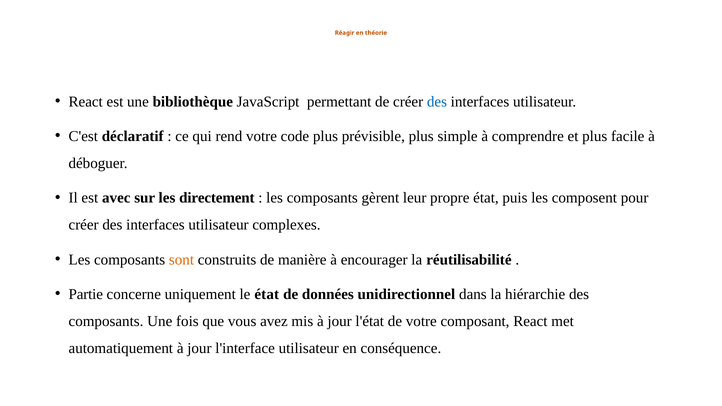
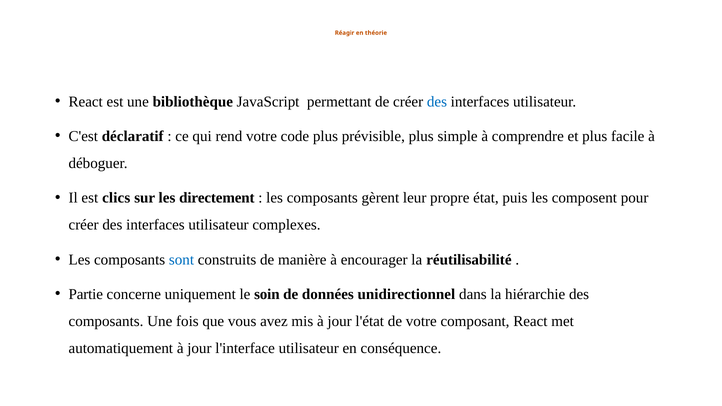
avec: avec -> clics (116, 198)
sont colour: orange -> blue (182, 260)
le état: état -> soin (267, 294)
